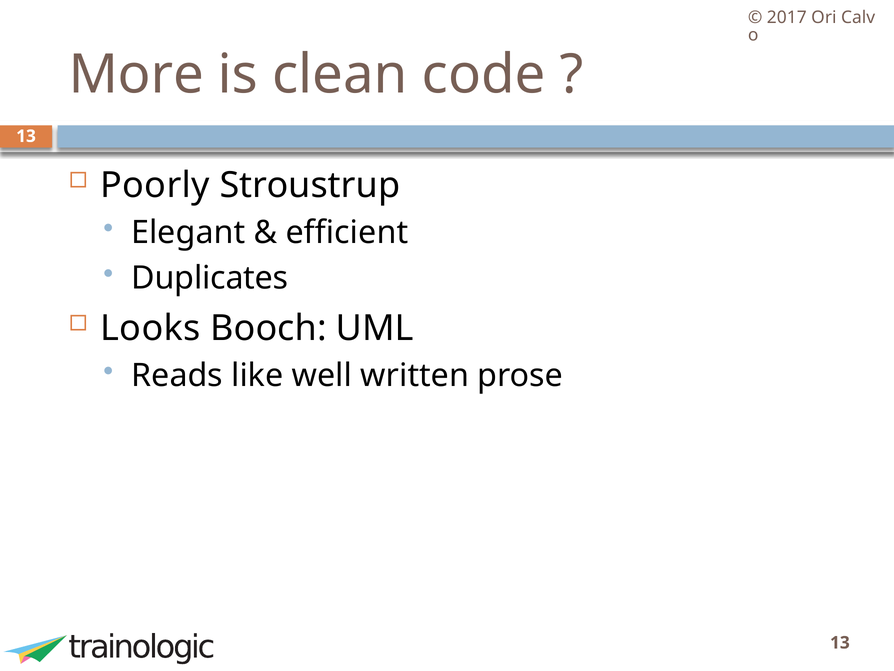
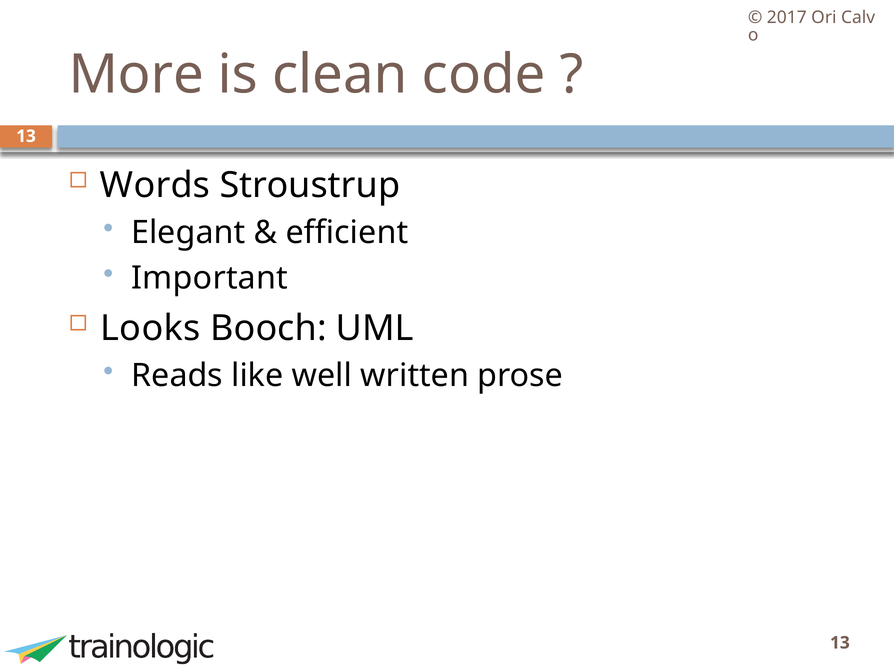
Poorly: Poorly -> Words (155, 185)
Duplicates: Duplicates -> Important (210, 278)
